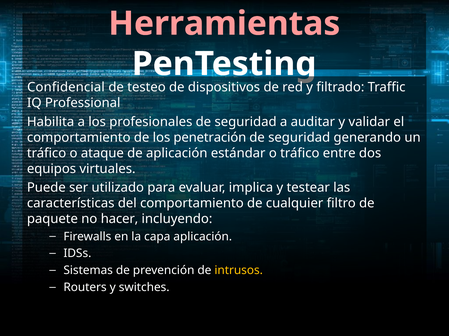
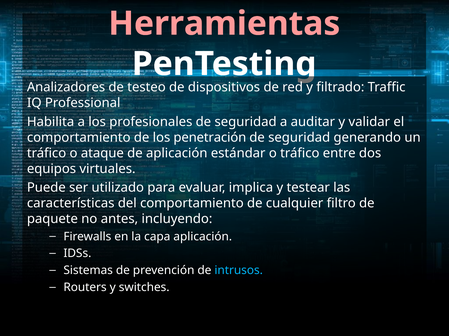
Confidencial: Confidencial -> Analizadores (66, 87)
hacer: hacer -> antes (119, 219)
intrusos colour: yellow -> light blue (239, 271)
